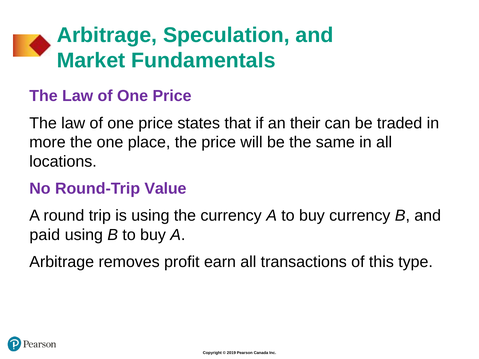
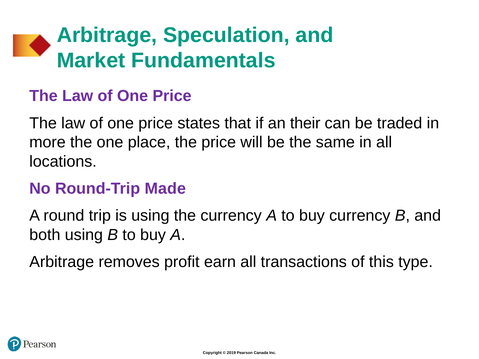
Value: Value -> Made (165, 189)
paid: paid -> both (45, 235)
